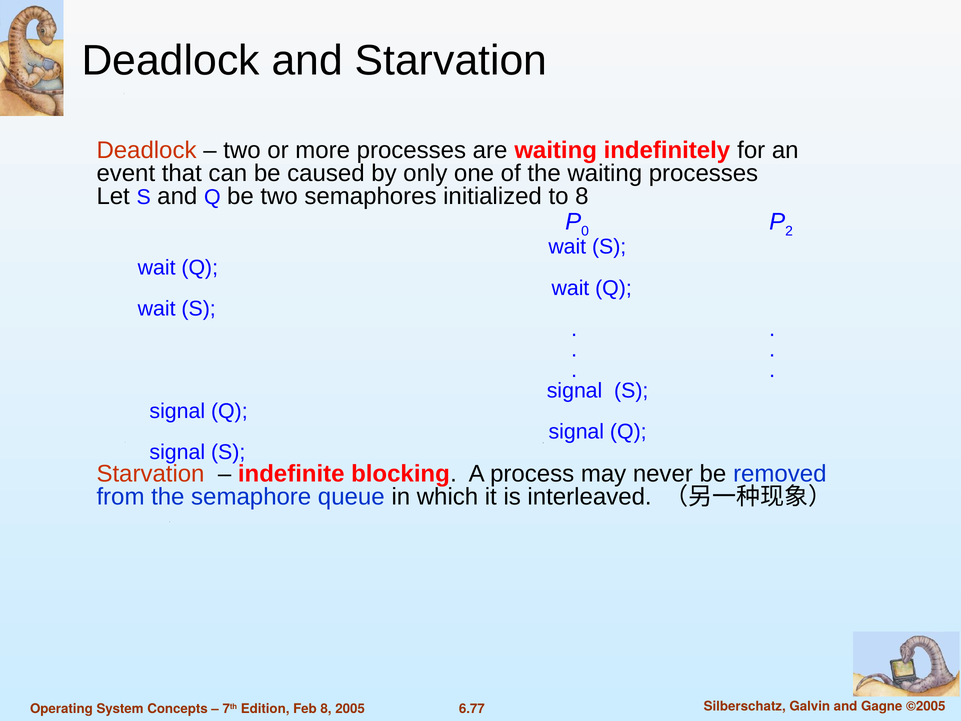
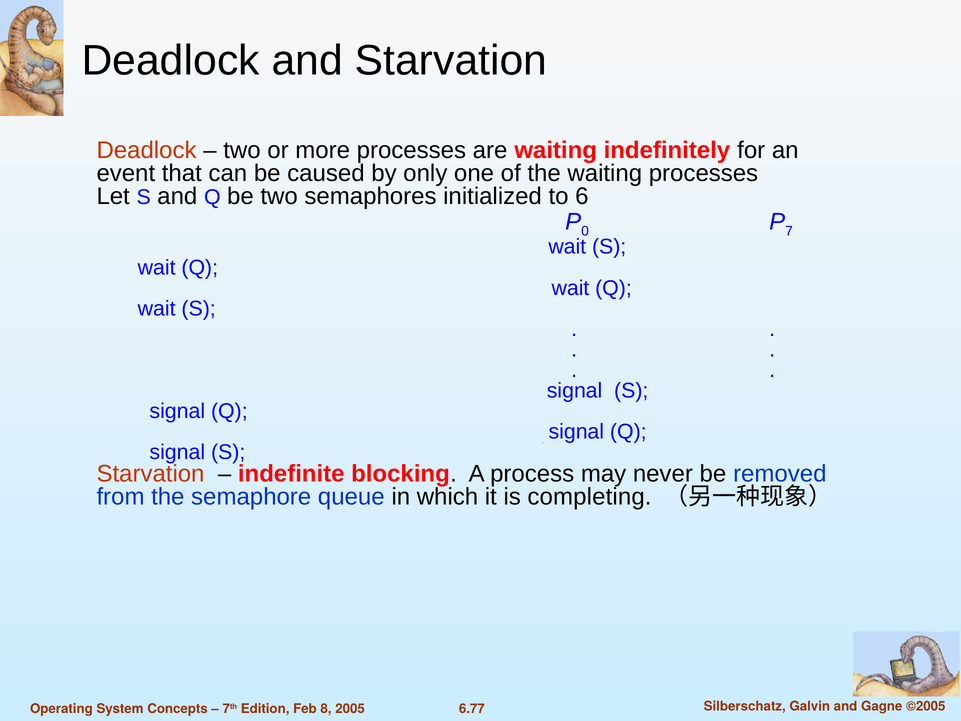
to 8: 8 -> 6 (582, 196)
2: 2 -> 7 (789, 231)
interleaved: interleaved -> completing (590, 497)
